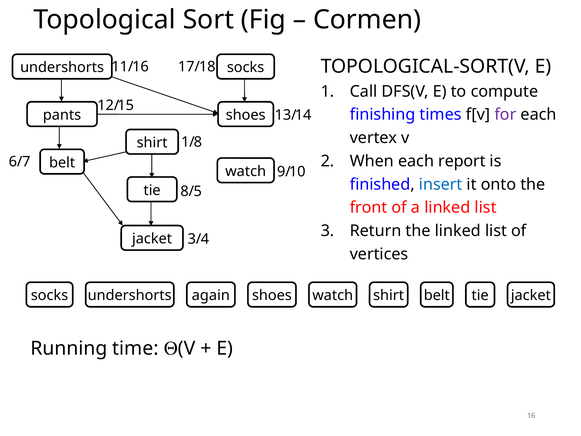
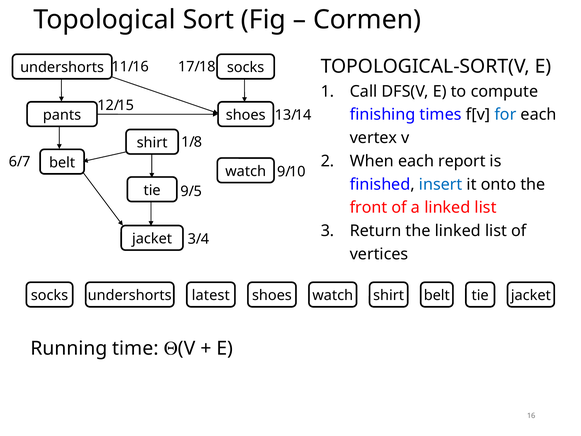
for colour: purple -> blue (505, 115)
8/: 8/ -> 9/ (187, 191)
again: again -> latest (211, 295)
